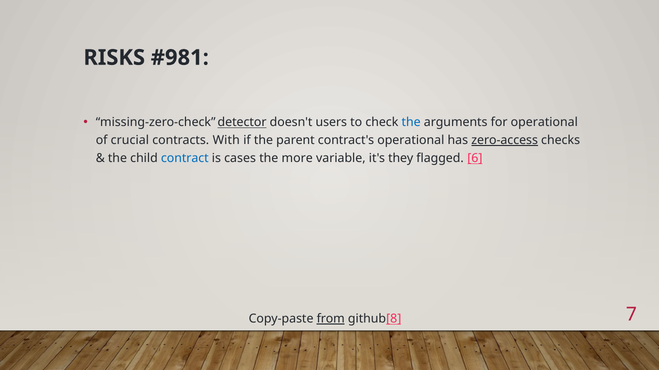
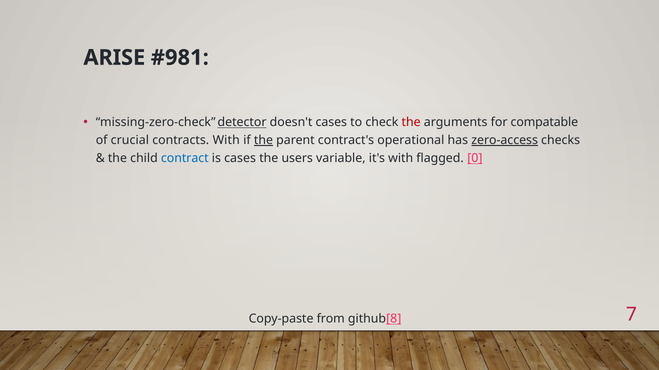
RISKS: RISKS -> ARISE (114, 58)
doesn't users: users -> cases (331, 123)
the colour: blue -> red (411, 123)
for operational: operational -> compatable (544, 123)
the underline: none -> present (263, 140)
more: more -> users (297, 159)
it's they: they -> with (401, 159)
6: 6 -> 0 (475, 159)
from underline: present -> none (331, 319)
